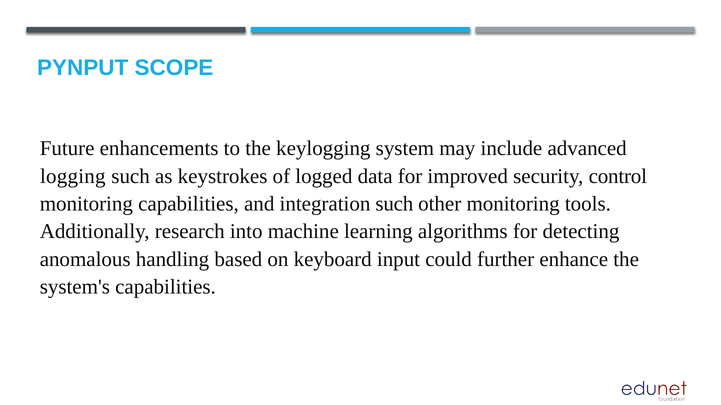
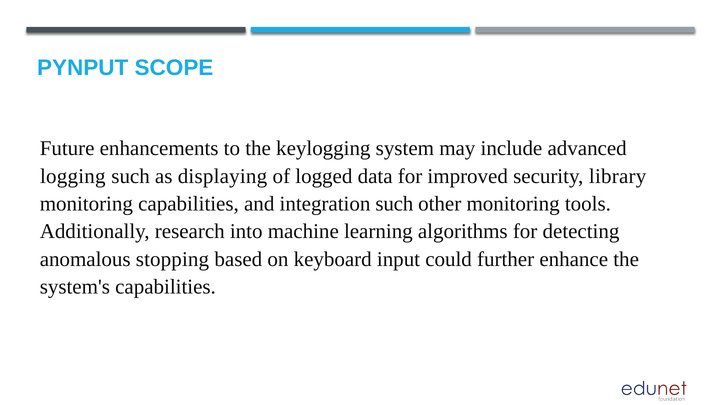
keystrokes: keystrokes -> displaying (222, 176)
control: control -> library (618, 176)
handling: handling -> stopping (172, 259)
